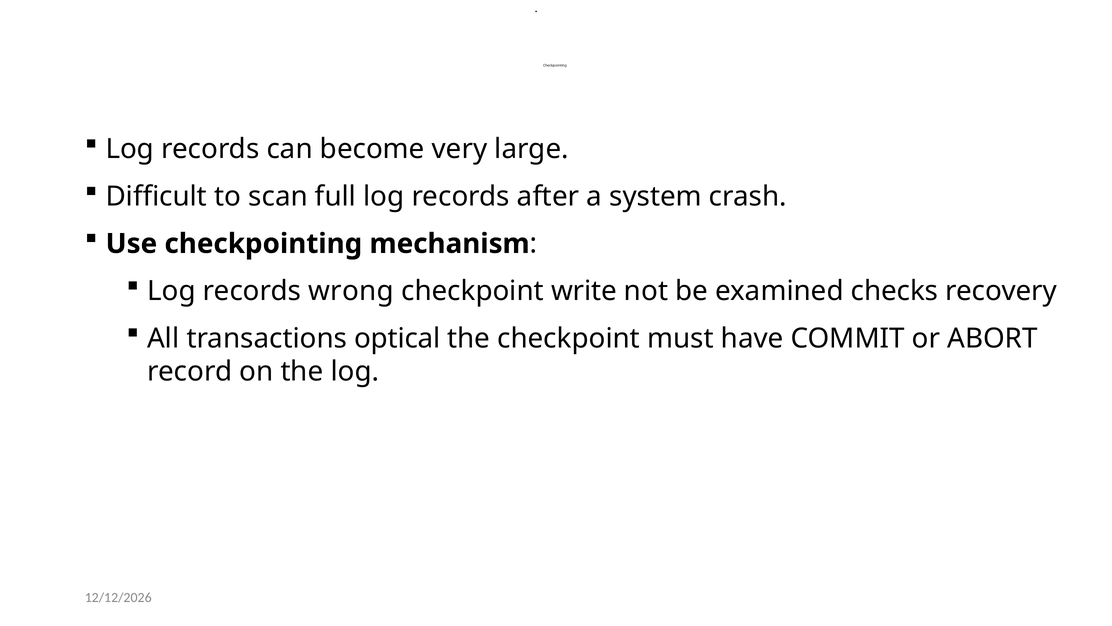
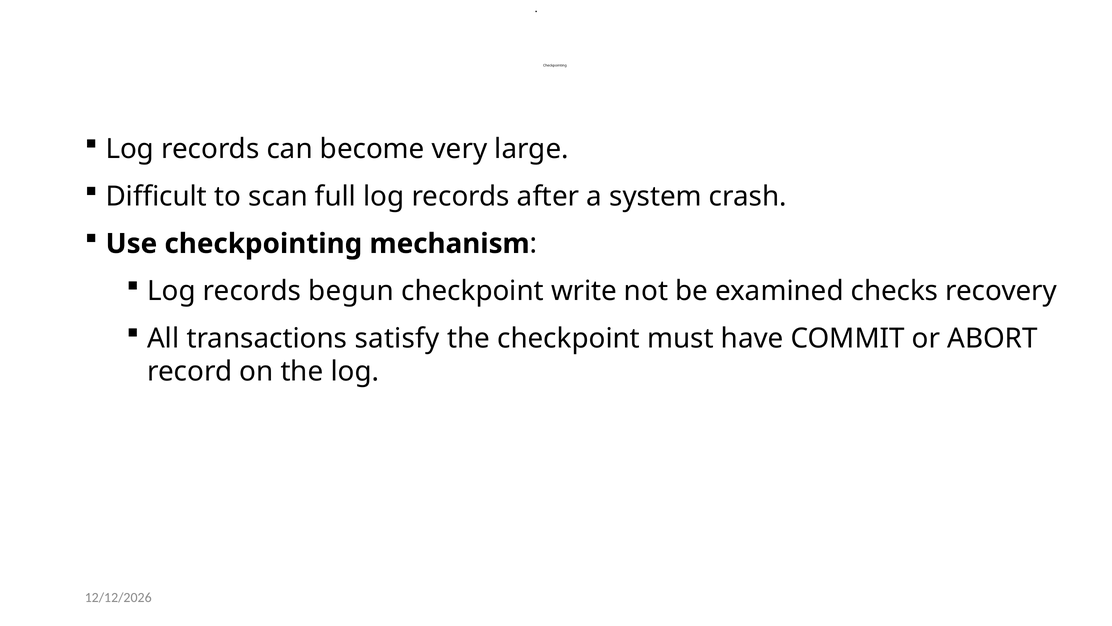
wrong: wrong -> begun (351, 291)
optical: optical -> satisfy (397, 338)
